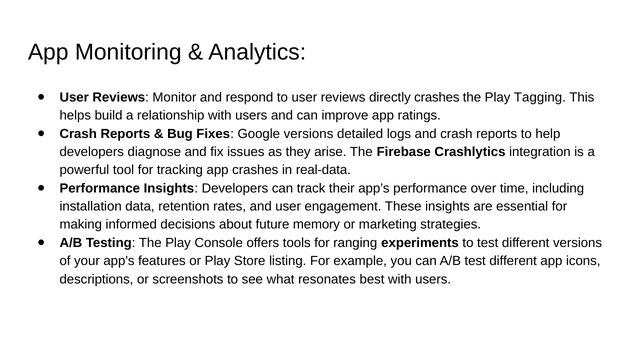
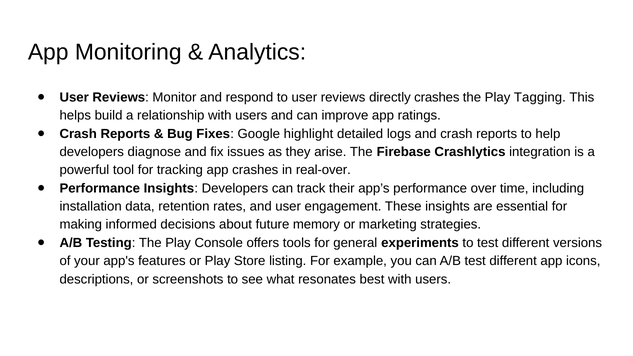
Google versions: versions -> highlight (309, 134)
real-data: real-data -> real-over (323, 170)
ranging: ranging -> general (355, 243)
